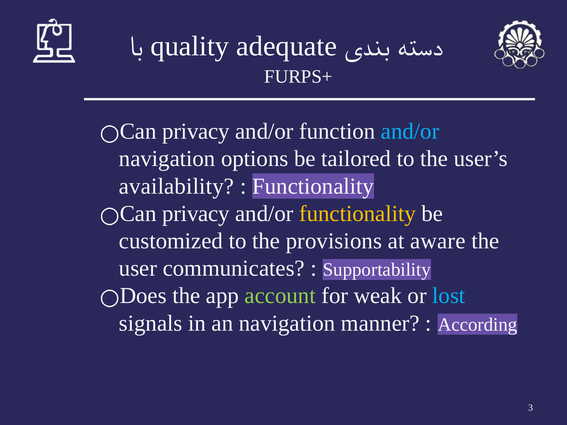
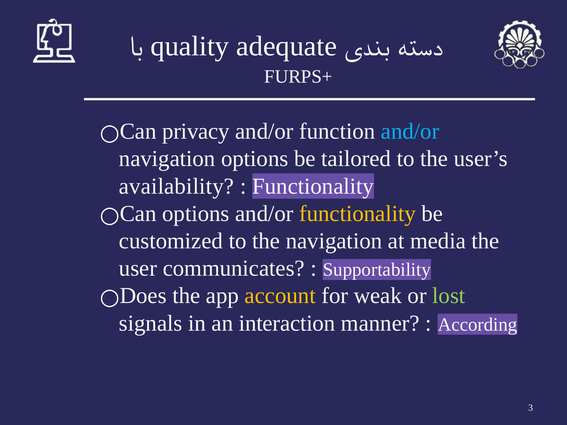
privacy: privacy -> options (196, 214)
the provisions: provisions -> navigation (334, 241)
aware: aware -> media (438, 241)
account colour: light green -> yellow (280, 296)
lost colour: light blue -> light green (449, 296)
an navigation: navigation -> interaction (287, 323)
